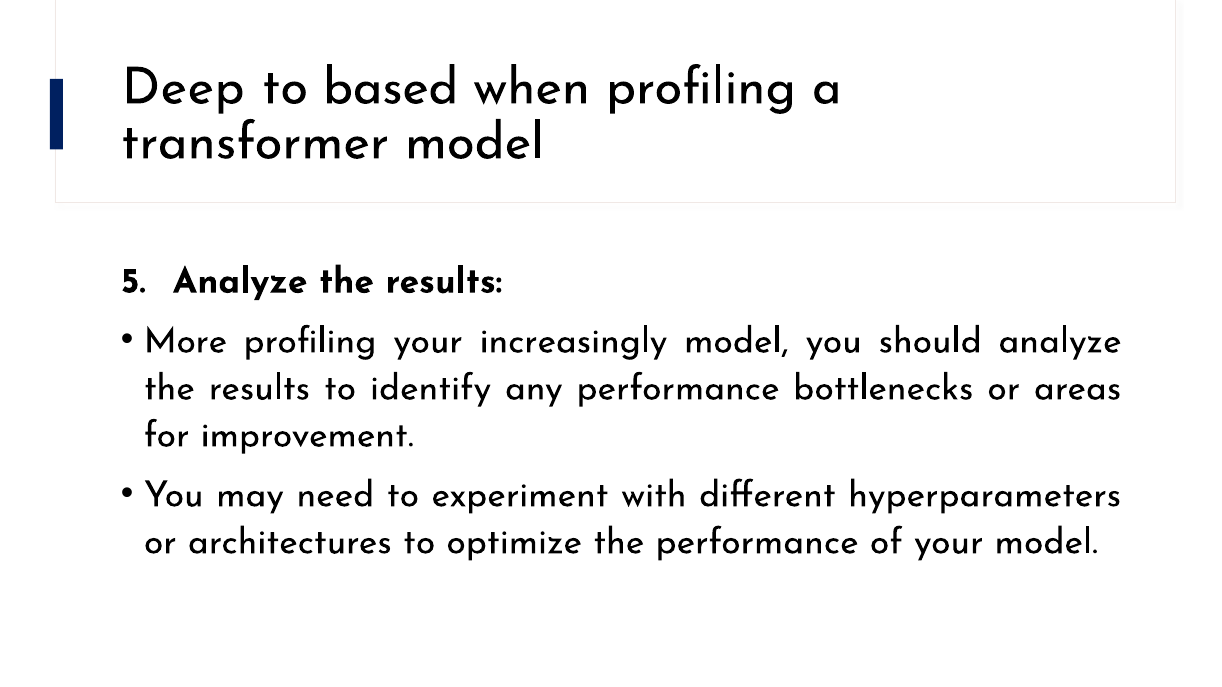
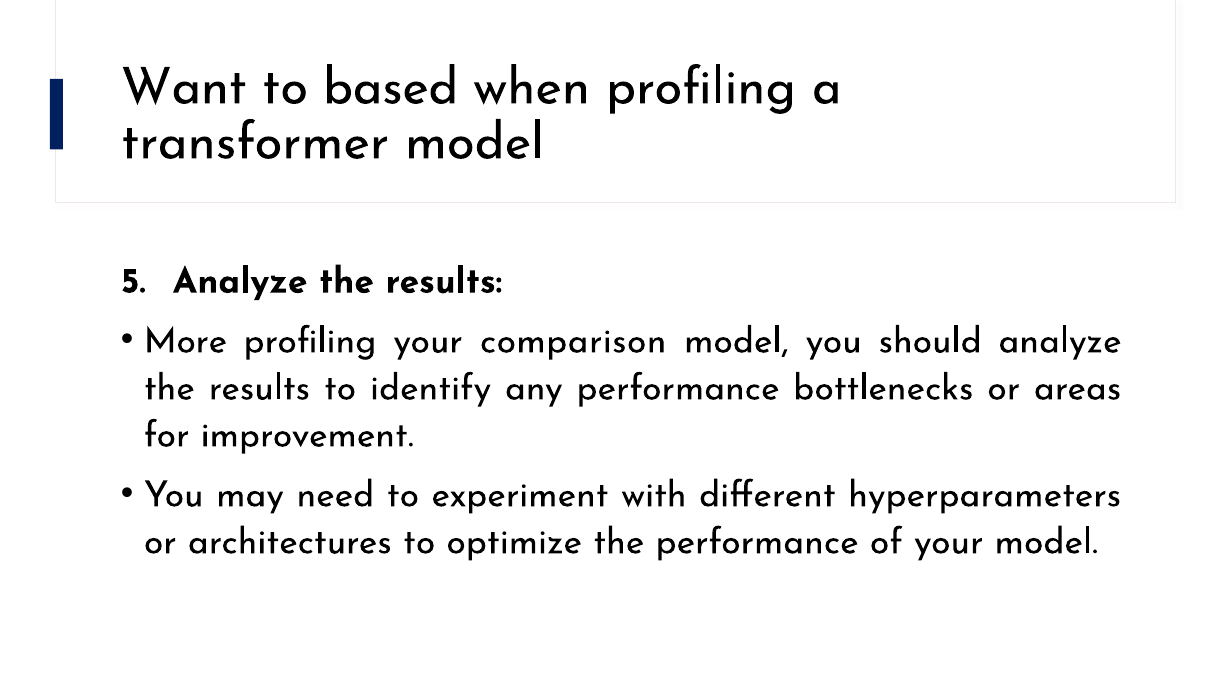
Deep: Deep -> Want (184, 87)
increasingly: increasingly -> comparison (573, 341)
